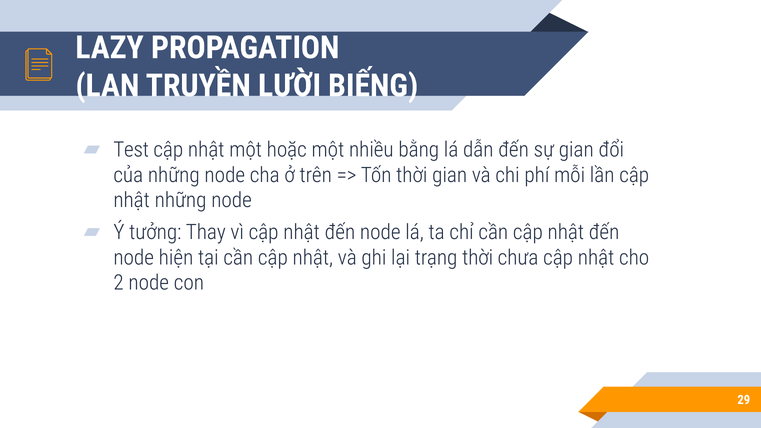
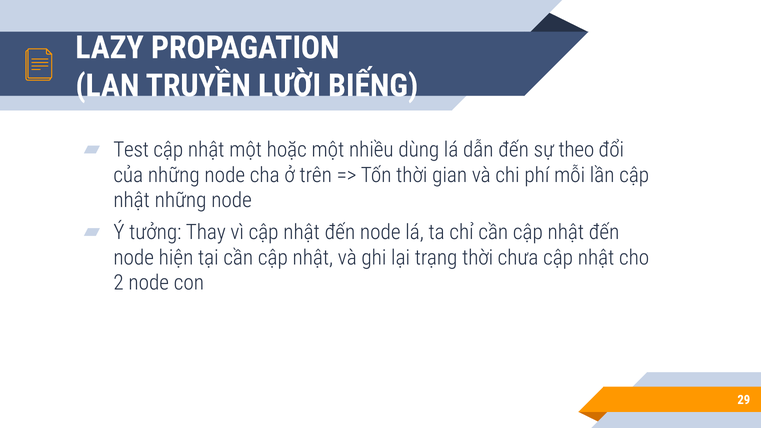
bằng: bằng -> dùng (419, 150)
sự gian: gian -> theo (576, 150)
